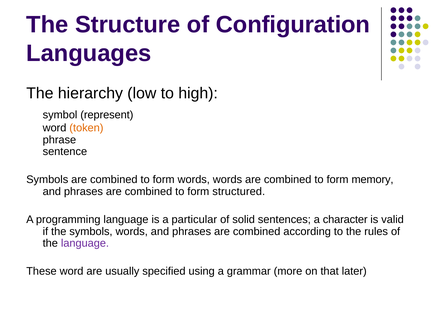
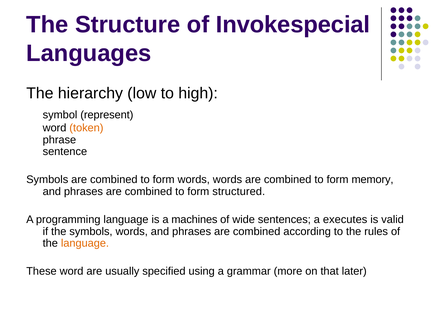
Configuration: Configuration -> Invokespecial (293, 25)
particular: particular -> machines (194, 219)
solid: solid -> wide (244, 219)
character: character -> executes (345, 219)
language colour: purple -> orange (85, 243)
